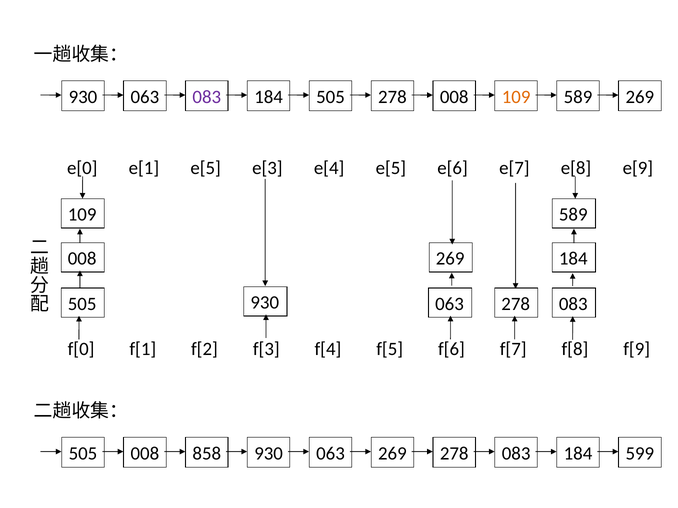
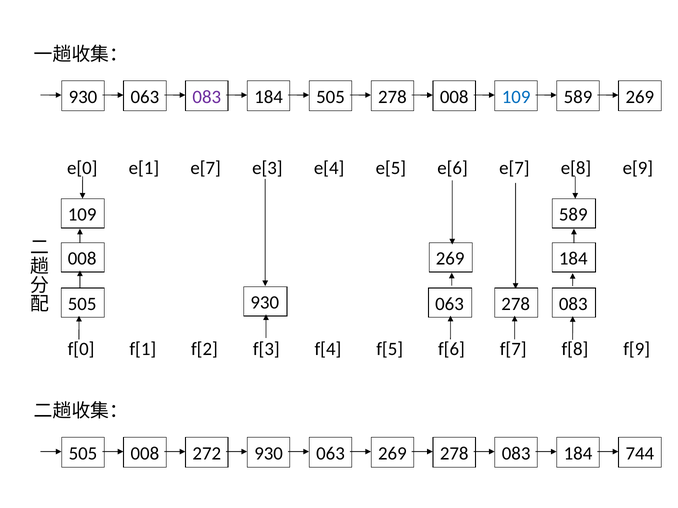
109 colour: orange -> blue (516, 97)
e[1 e[5: e[5 -> e[7 (206, 168)
858: 858 -> 272 (207, 454)
599: 599 -> 744 (640, 454)
